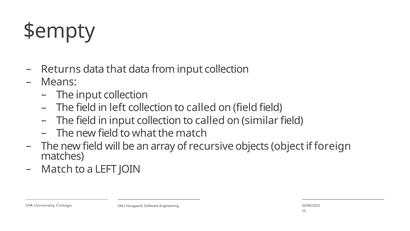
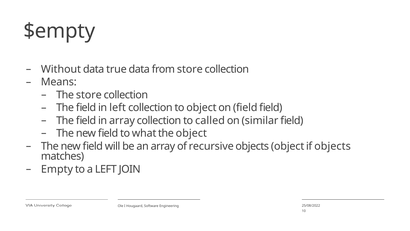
Returns: Returns -> Without (61, 69)
that: that -> true (116, 69)
from input: input -> store (190, 69)
The input: input -> store (89, 95)
called: called -> object (201, 108)
in input: input -> array (122, 120)
the match: match -> object (191, 133)
if foreign: foreign -> objects (333, 146)
Match: Match -> Empty (57, 169)
